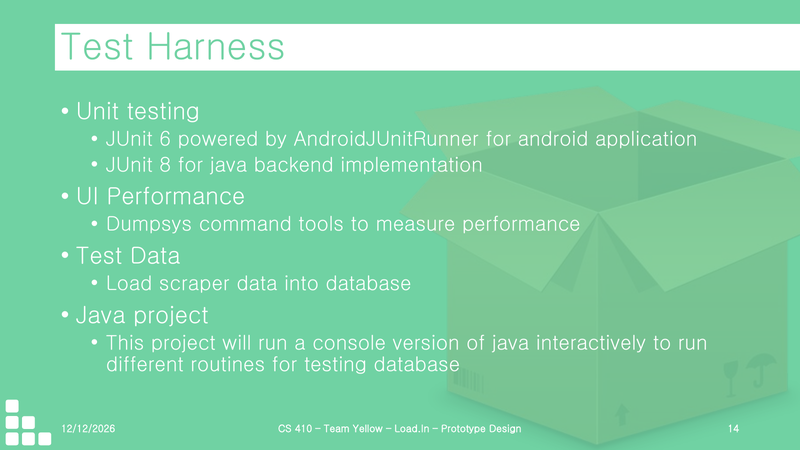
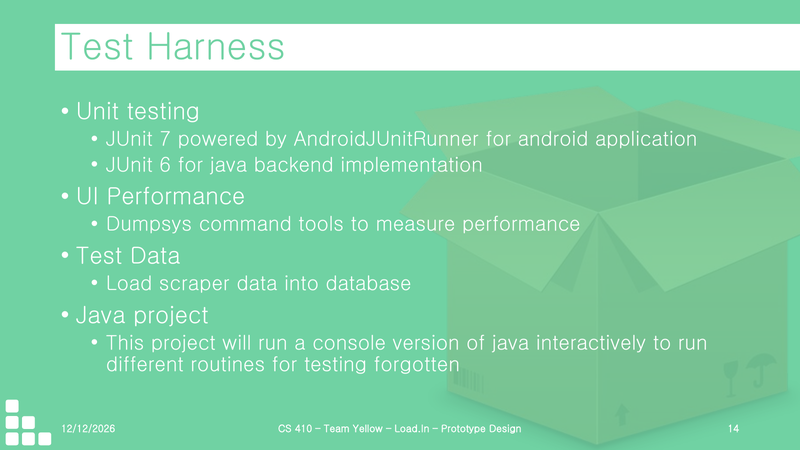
6: 6 -> 7 (165, 139)
8: 8 -> 6 (165, 165)
testing database: database -> forgotten (417, 365)
